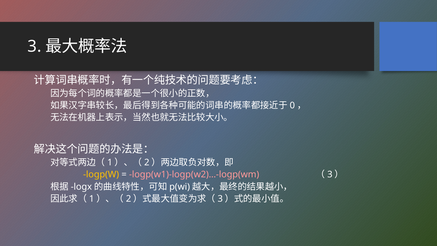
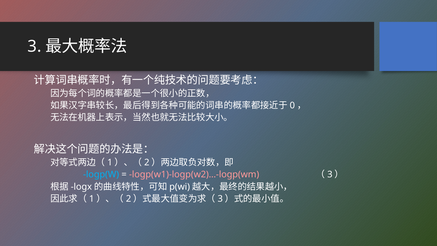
logp(W colour: yellow -> light blue (101, 174)
